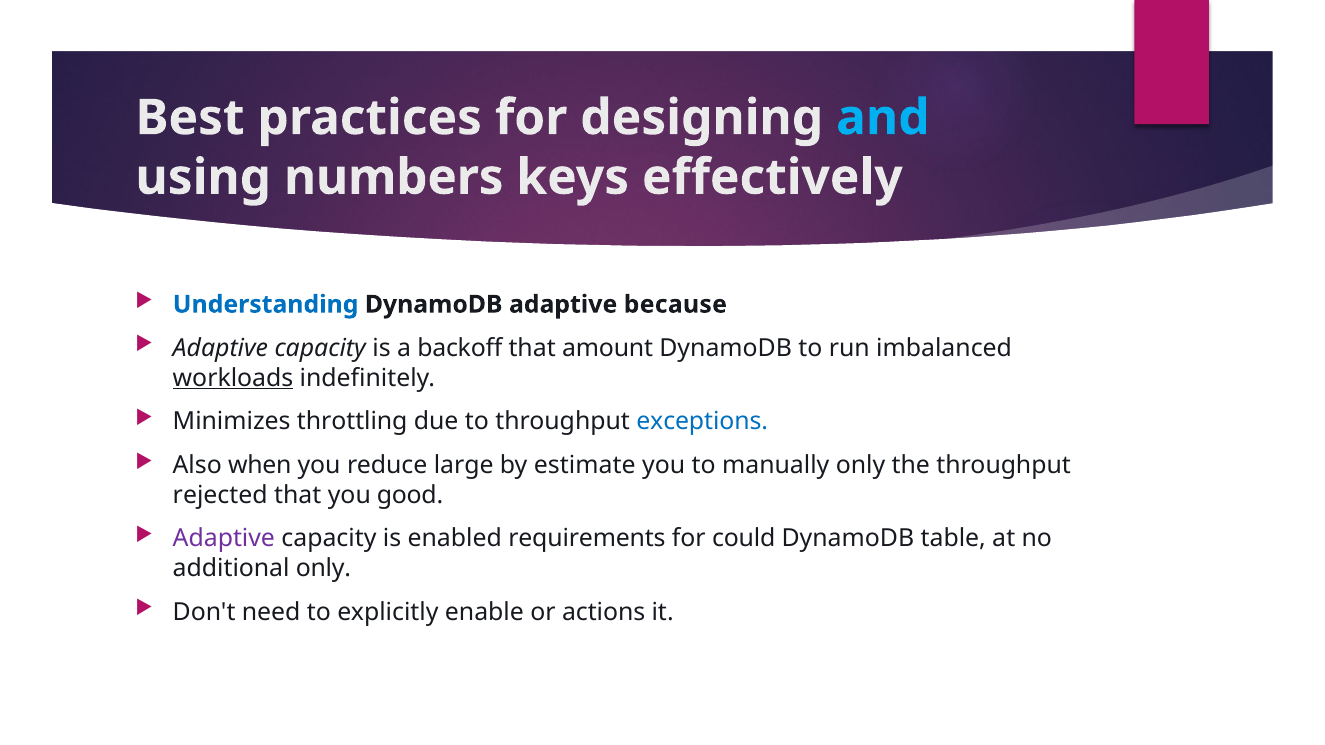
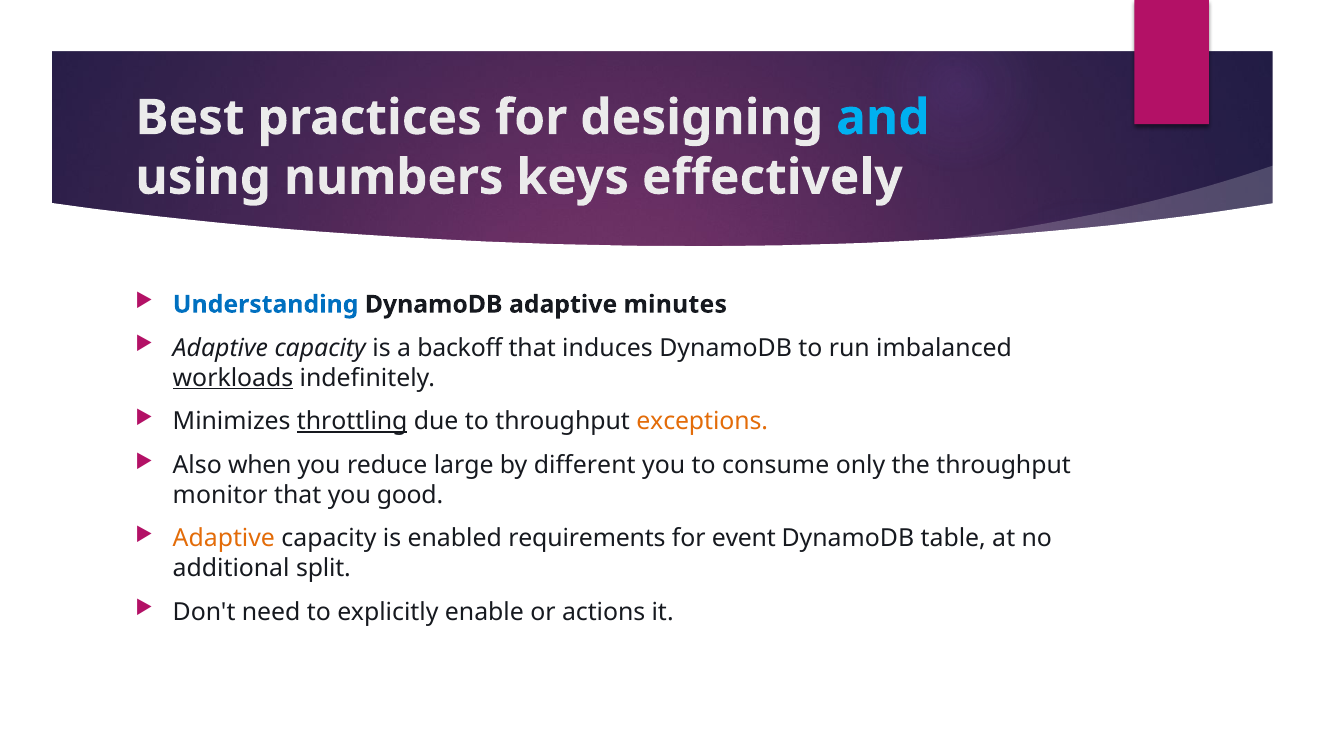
because: because -> minutes (675, 305)
amount: amount -> induces (608, 348)
throttling underline: none -> present (352, 422)
exceptions colour: blue -> orange (702, 422)
estimate: estimate -> different (585, 465)
manually: manually -> consume (776, 465)
rejected: rejected -> monitor (220, 495)
Adaptive colour: purple -> orange (224, 539)
could: could -> event (744, 539)
additional only: only -> split (323, 568)
